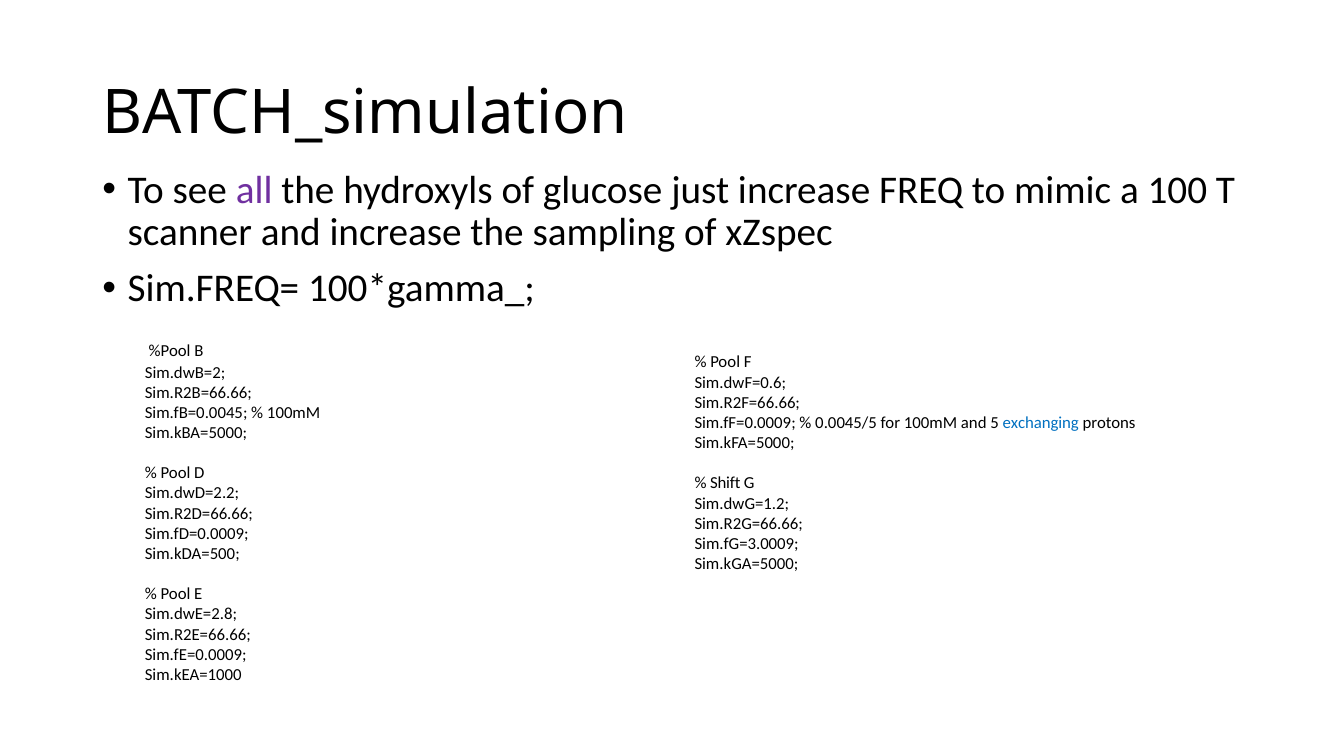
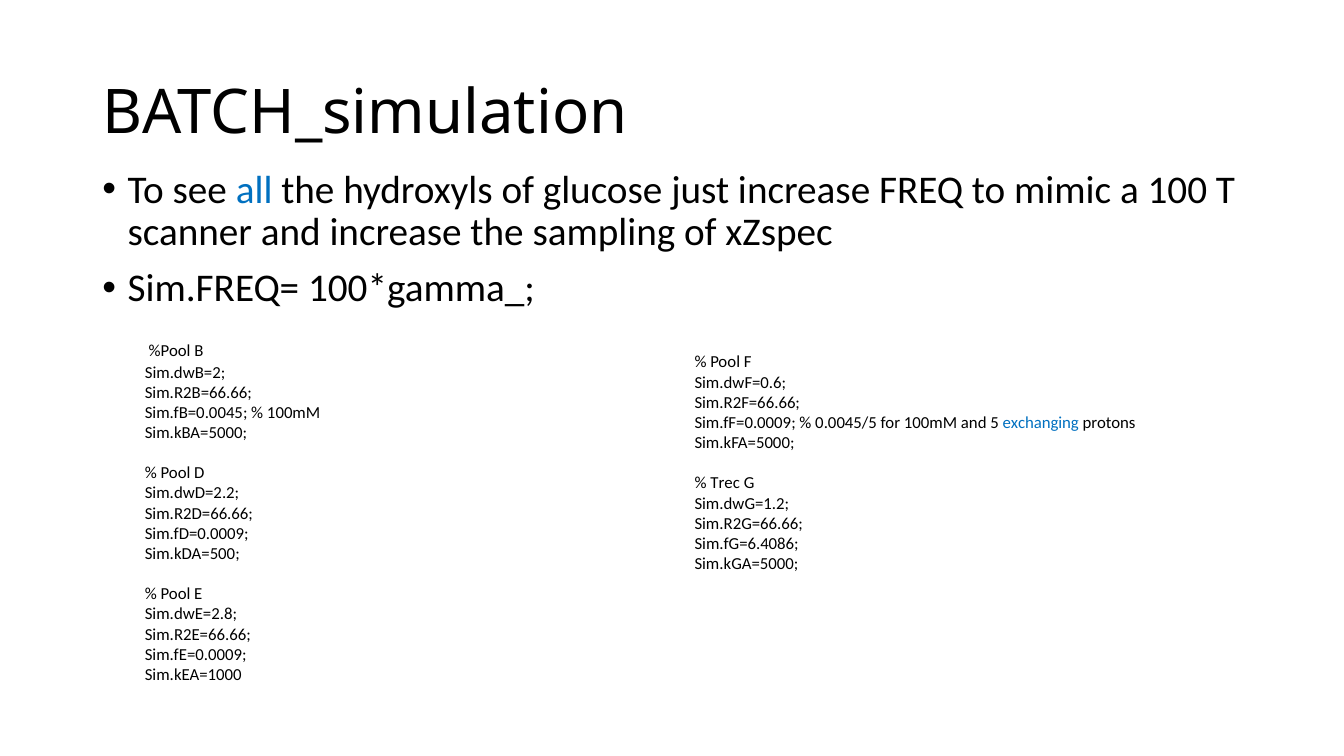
all colour: purple -> blue (254, 190)
Shift: Shift -> Trec (725, 483)
Sim.fG=3.0009: Sim.fG=3.0009 -> Sim.fG=6.4086 (747, 544)
